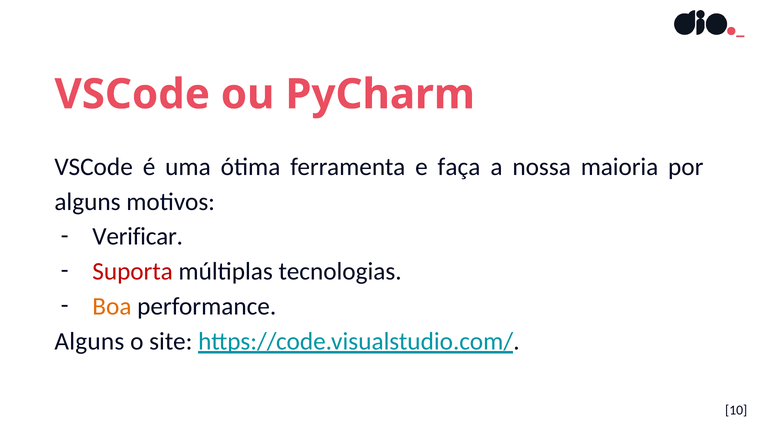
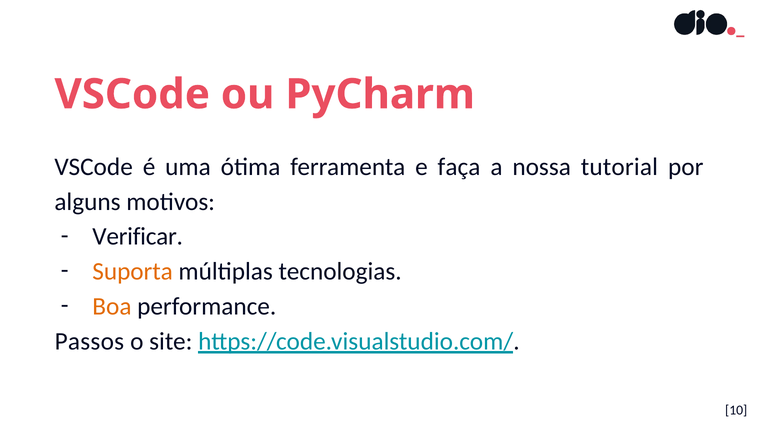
maioria: maioria -> tutorial (619, 167)
Suporta colour: red -> orange (133, 272)
Alguns: Alguns -> Passos (89, 342)
